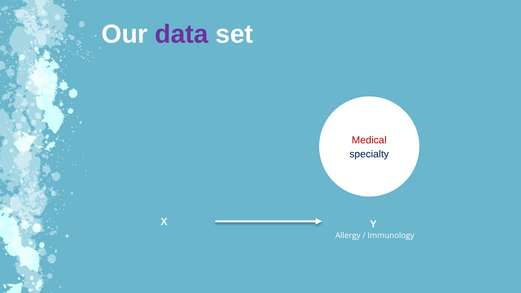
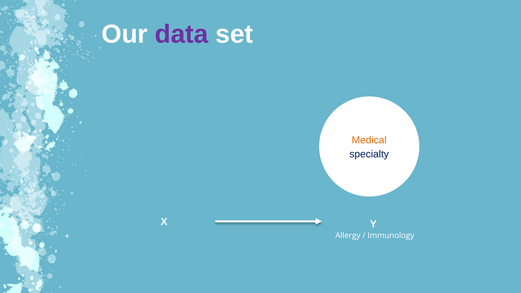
Medical colour: red -> orange (369, 140)
